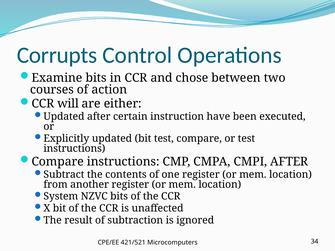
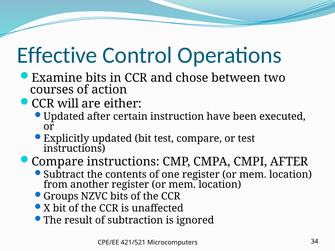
Corrupts: Corrupts -> Effective (57, 55)
System: System -> Groups (61, 197)
